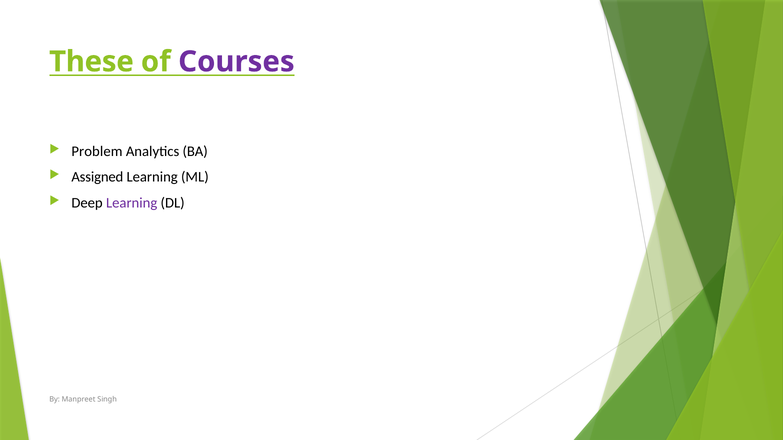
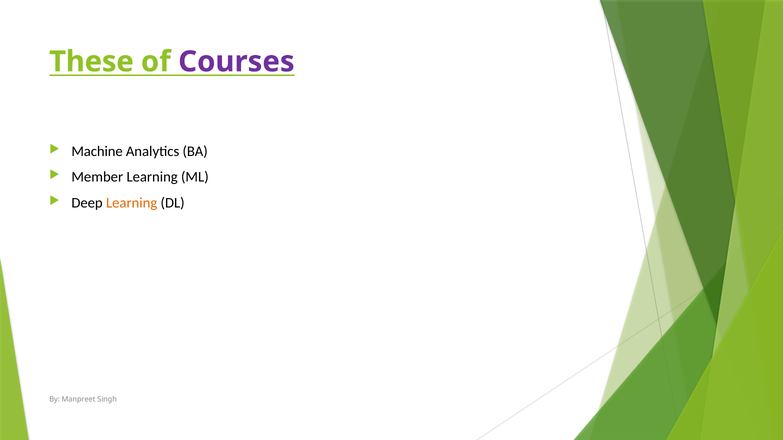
Problem: Problem -> Machine (97, 152)
Assigned: Assigned -> Member (97, 177)
Learning colour: purple -> orange (132, 203)
